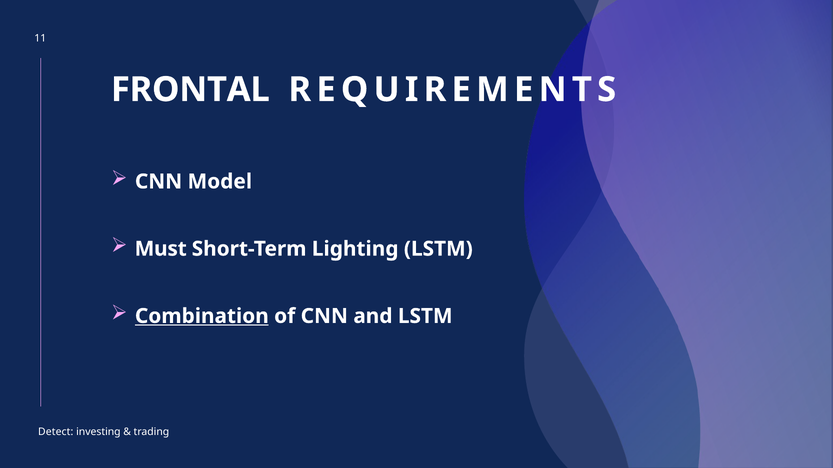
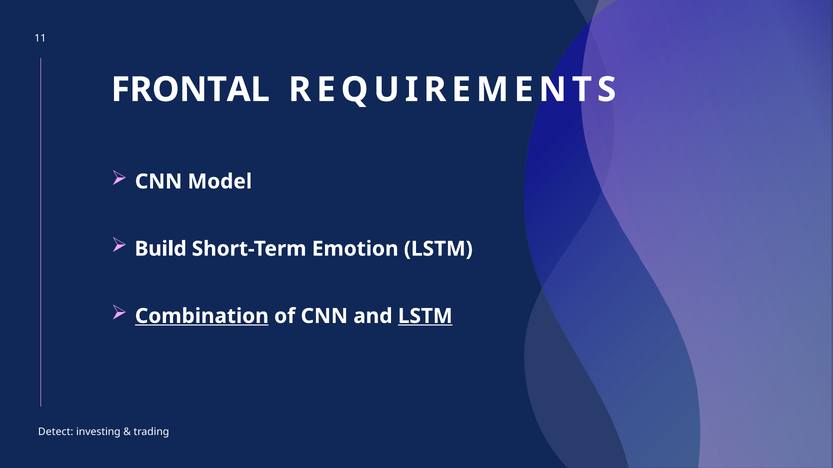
Must: Must -> Build (161, 249)
Lighting: Lighting -> Emotion (355, 249)
LSTM underline: none -> present (425, 316)
